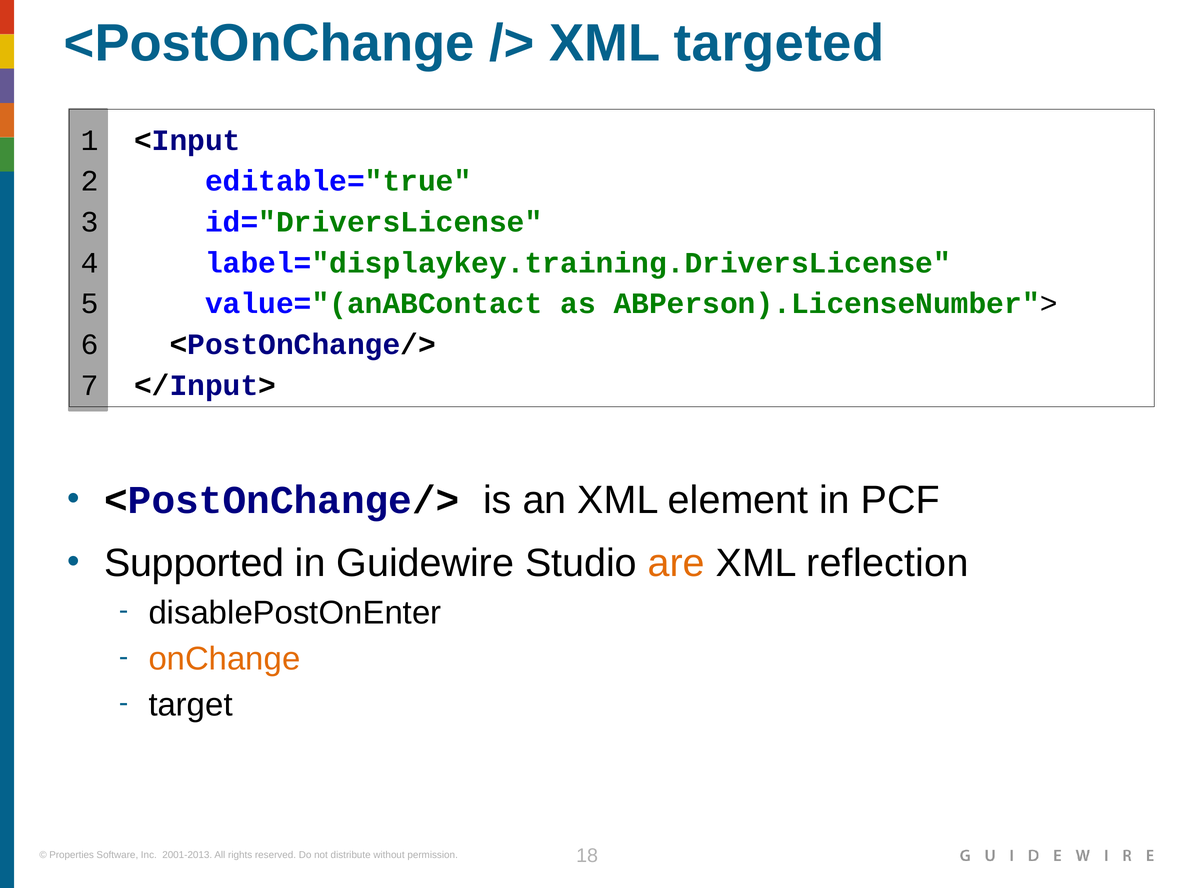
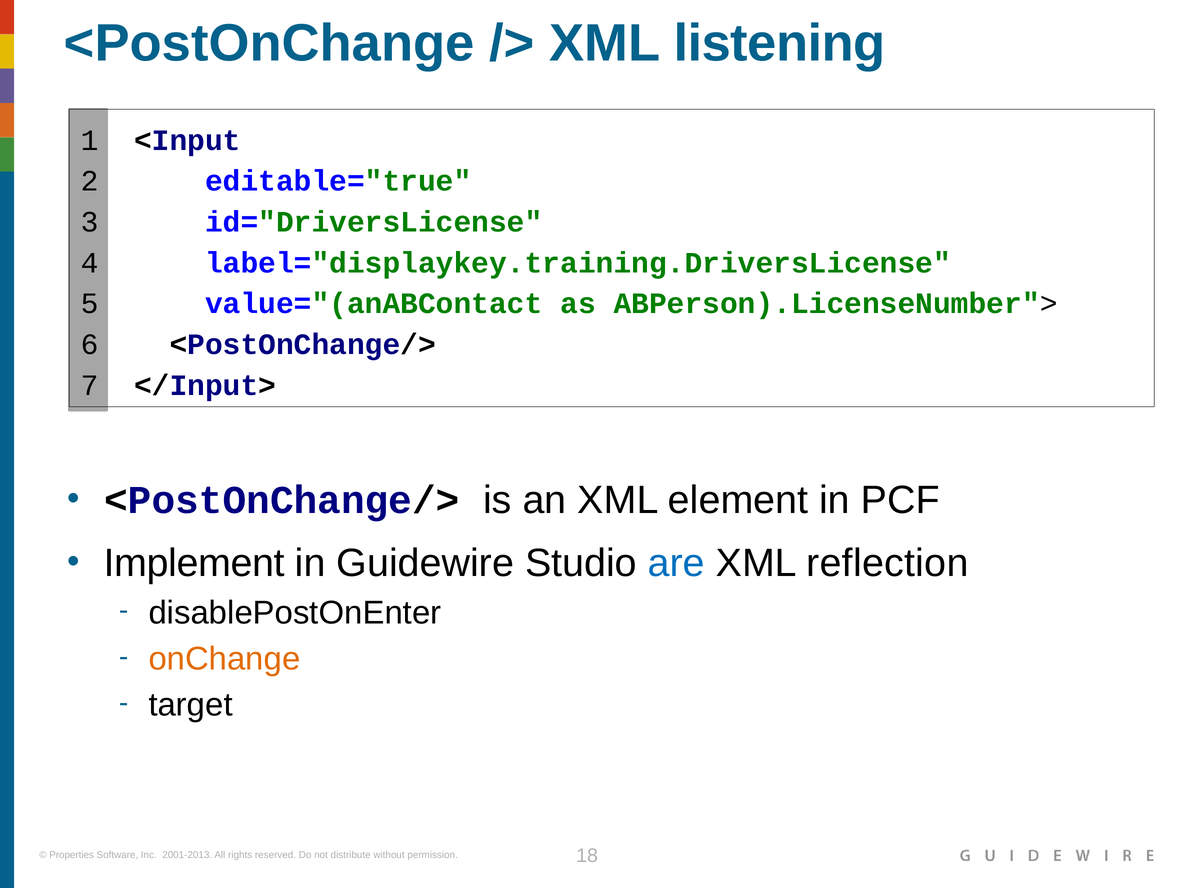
targeted: targeted -> listening (780, 44)
Supported: Supported -> Implement (194, 563)
are colour: orange -> blue (676, 563)
